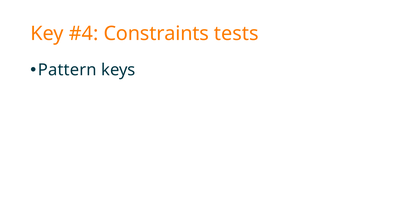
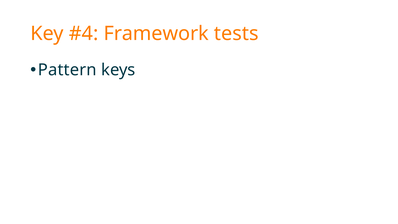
Constraints: Constraints -> Framework (156, 33)
